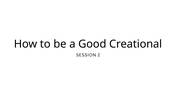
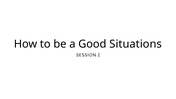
Creational: Creational -> Situations (136, 44)
